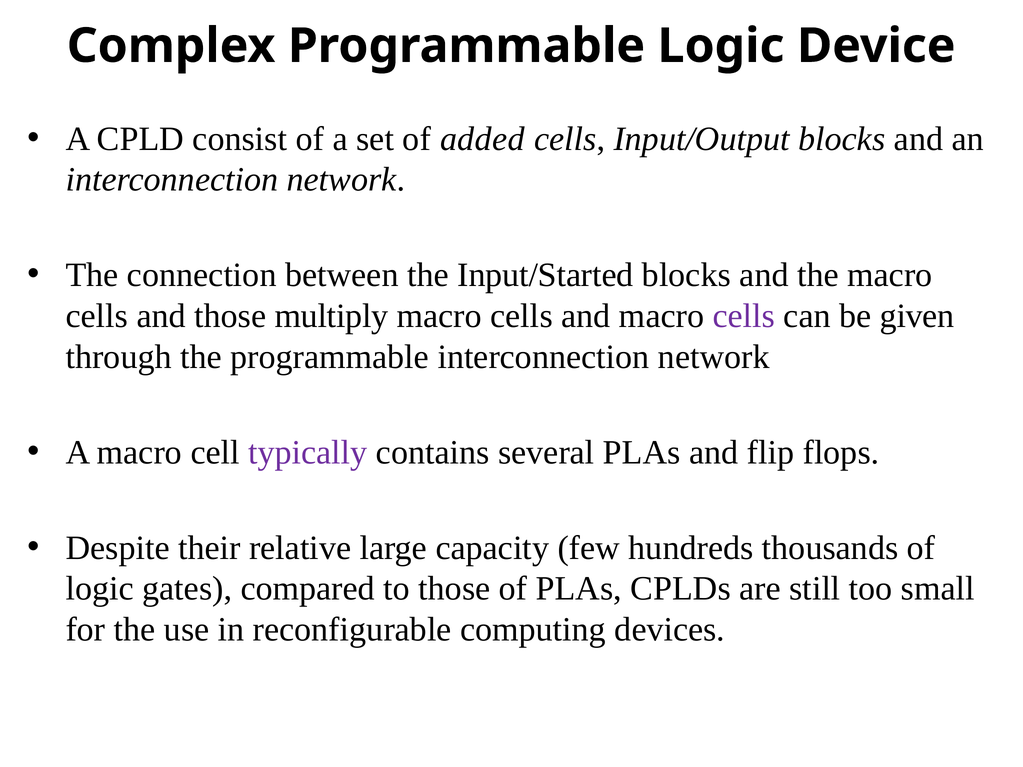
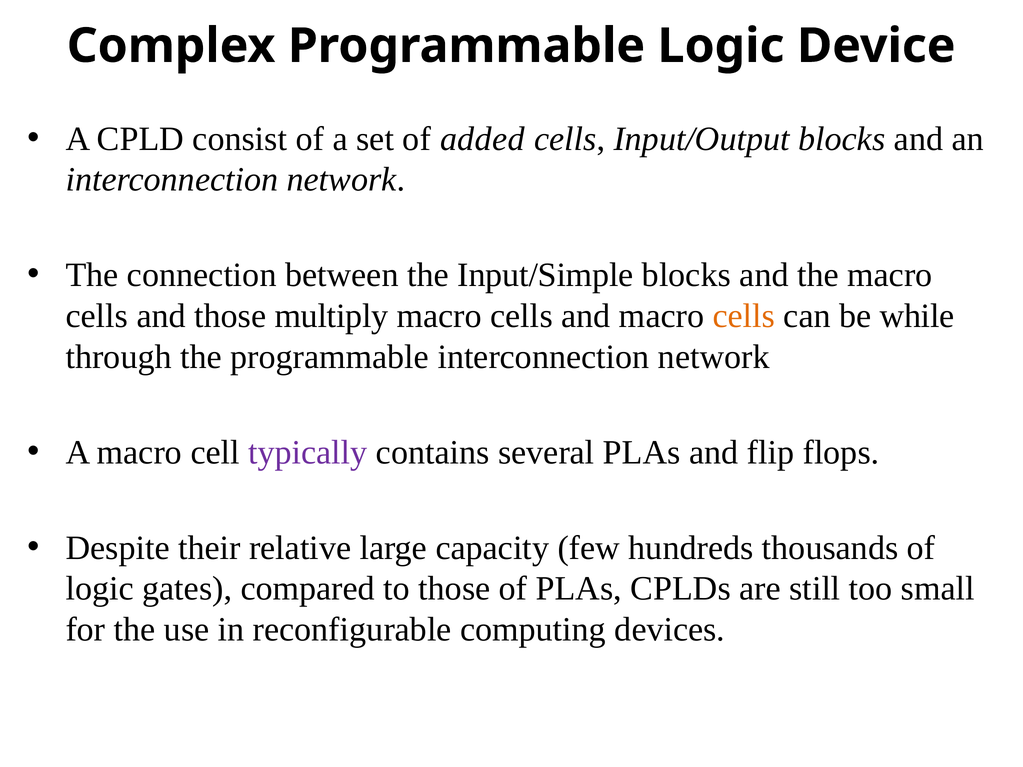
Input/Started: Input/Started -> Input/Simple (545, 275)
cells colour: purple -> orange (744, 316)
given: given -> while (917, 316)
